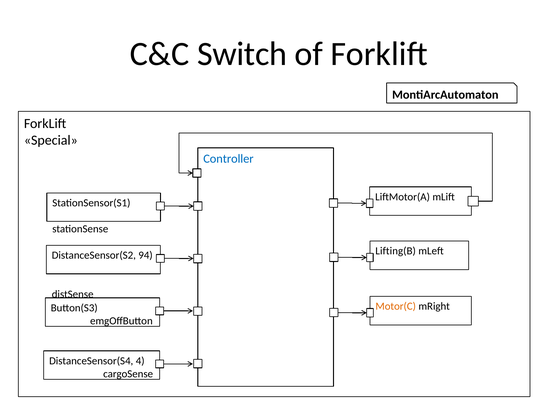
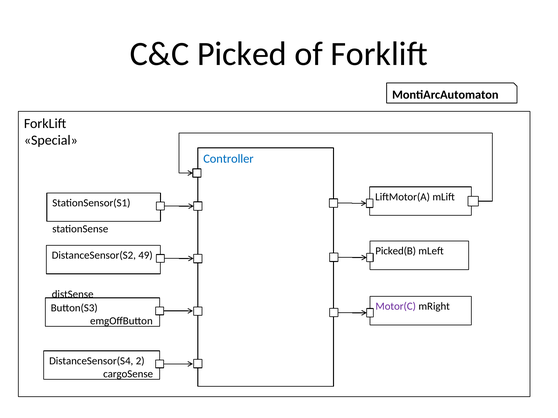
Switch: Switch -> Picked (242, 54)
Lifting(B: Lifting(B -> Picked(B (396, 251)
94: 94 -> 49 (146, 256)
Motor(C colour: orange -> purple (396, 307)
4: 4 -> 2 (140, 361)
